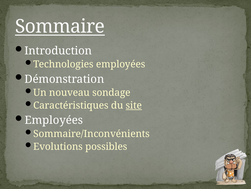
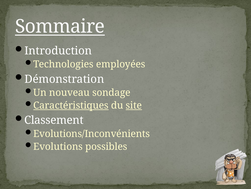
Caractéristiques underline: none -> present (71, 105)
Employées: Employées -> Classement (54, 120)
Sommaire/Inconvénients: Sommaire/Inconvénients -> Evolutions/Inconvénients (92, 133)
